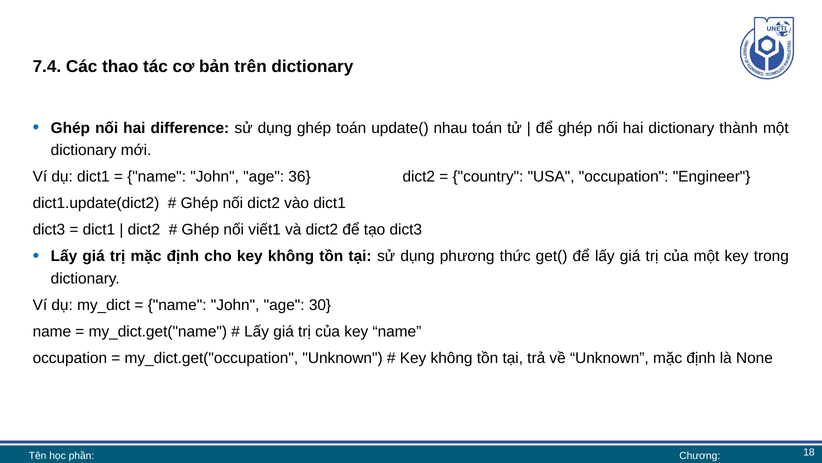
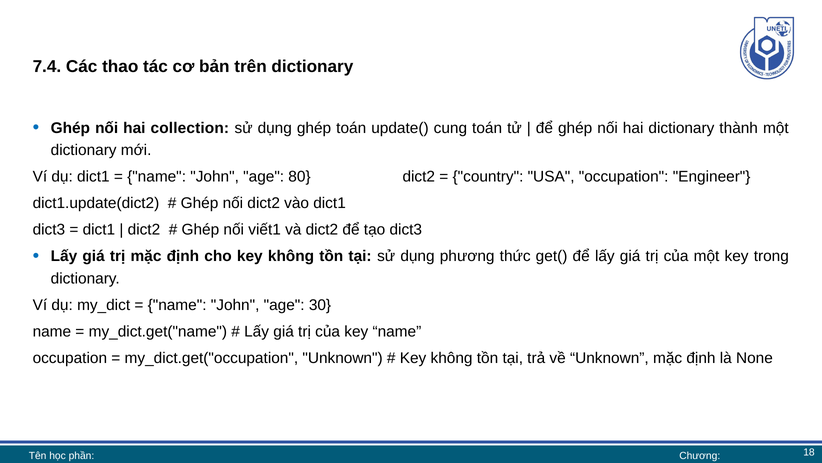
difference: difference -> collection (190, 128)
nhau: nhau -> cung (450, 128)
36: 36 -> 80 (299, 177)
